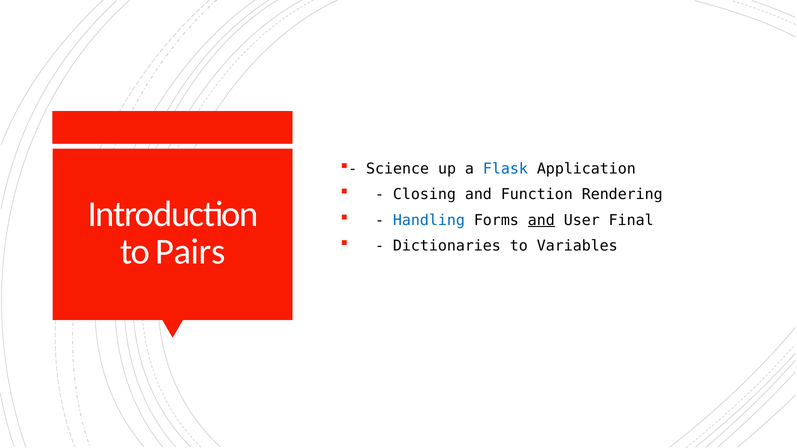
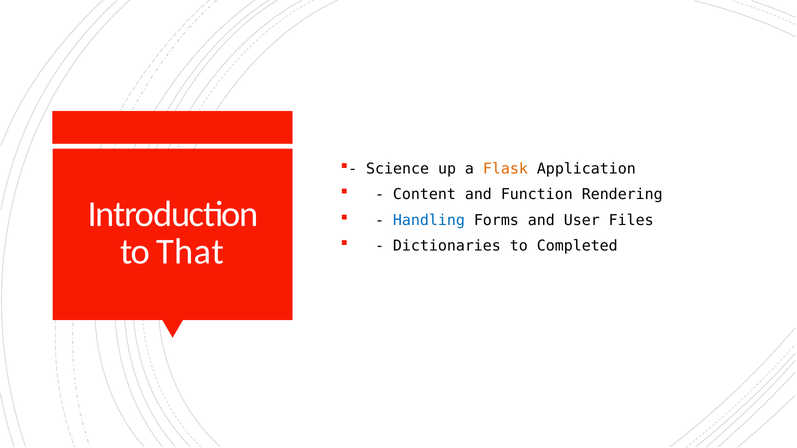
Flask colour: blue -> orange (505, 169)
Closing: Closing -> Content (424, 195)
and underline: present -> none (541, 220)
Final: Final -> Files (631, 220)
Pairs: Pairs -> That (190, 252)
Variables: Variables -> Completed (577, 246)
